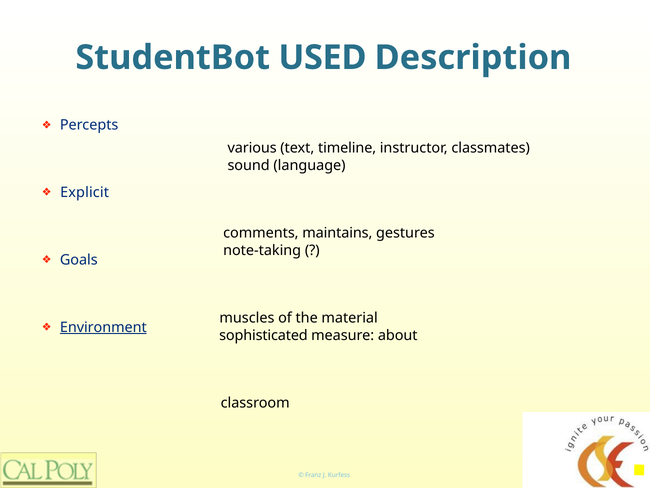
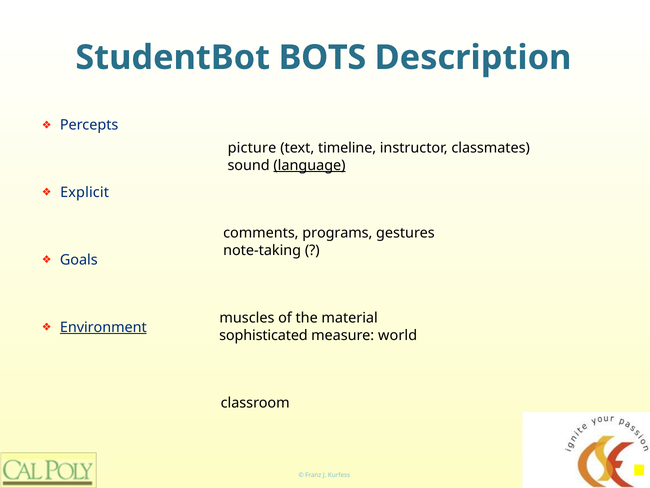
USED: USED -> BOTS (322, 58)
various: various -> picture (252, 148)
language underline: none -> present (309, 165)
maintains: maintains -> programs (337, 233)
about: about -> world (398, 335)
